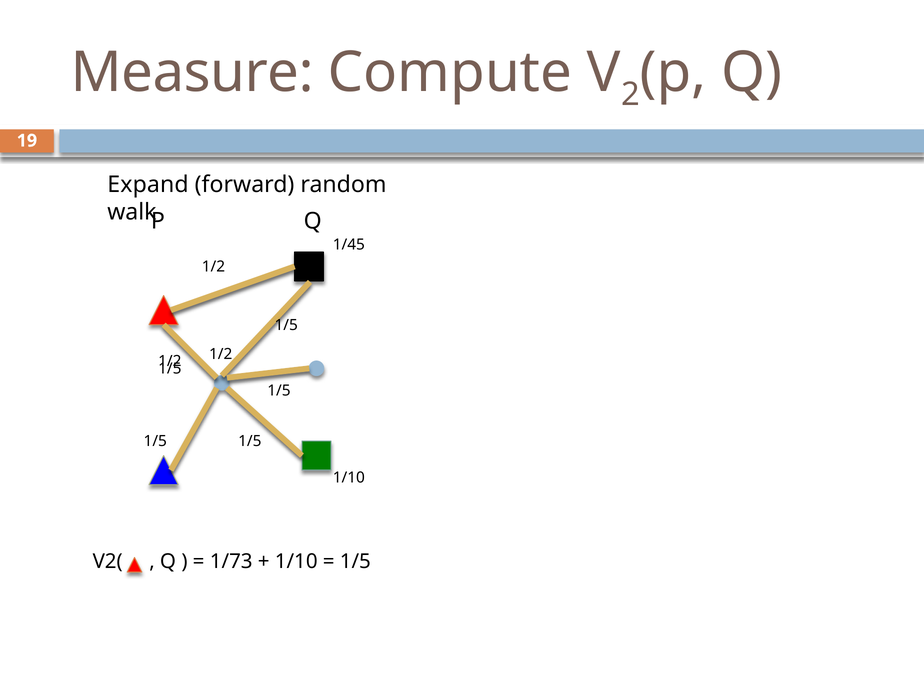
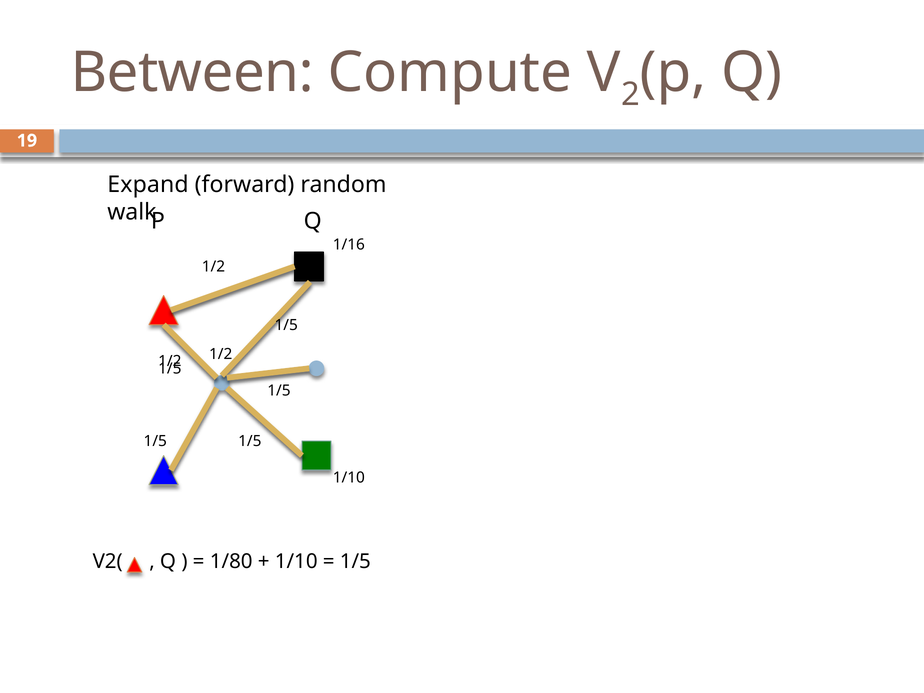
Measure: Measure -> Between (192, 72)
1/45: 1/45 -> 1/16 (349, 245)
1/73: 1/73 -> 1/80 (231, 561)
